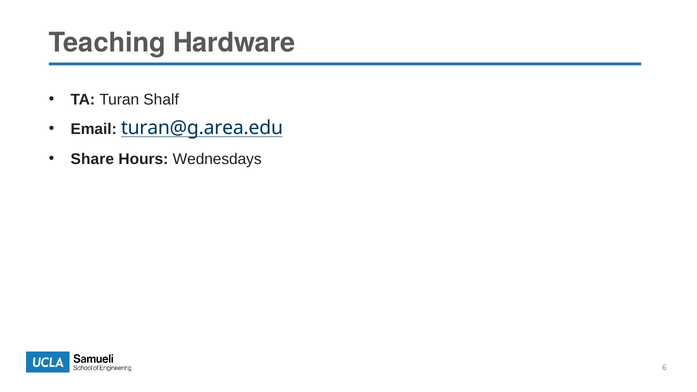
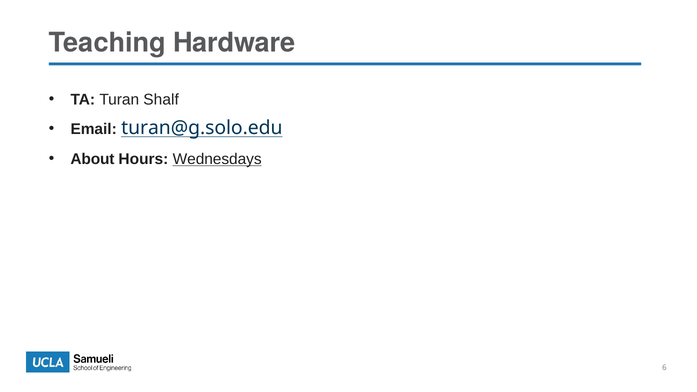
turan@g.area.edu: turan@g.area.edu -> turan@g.solo.edu (202, 128)
Share: Share -> About (92, 159)
Wednesdays underline: none -> present (217, 159)
